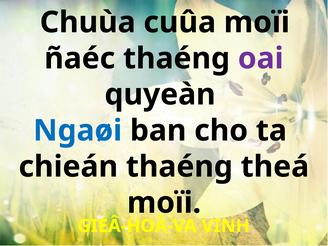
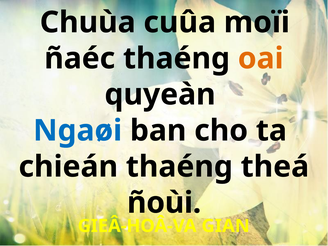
oai colour: purple -> orange (261, 58)
moïi: moïi -> ñoùi (164, 203)
VINH: VINH -> GIAN (226, 226)
